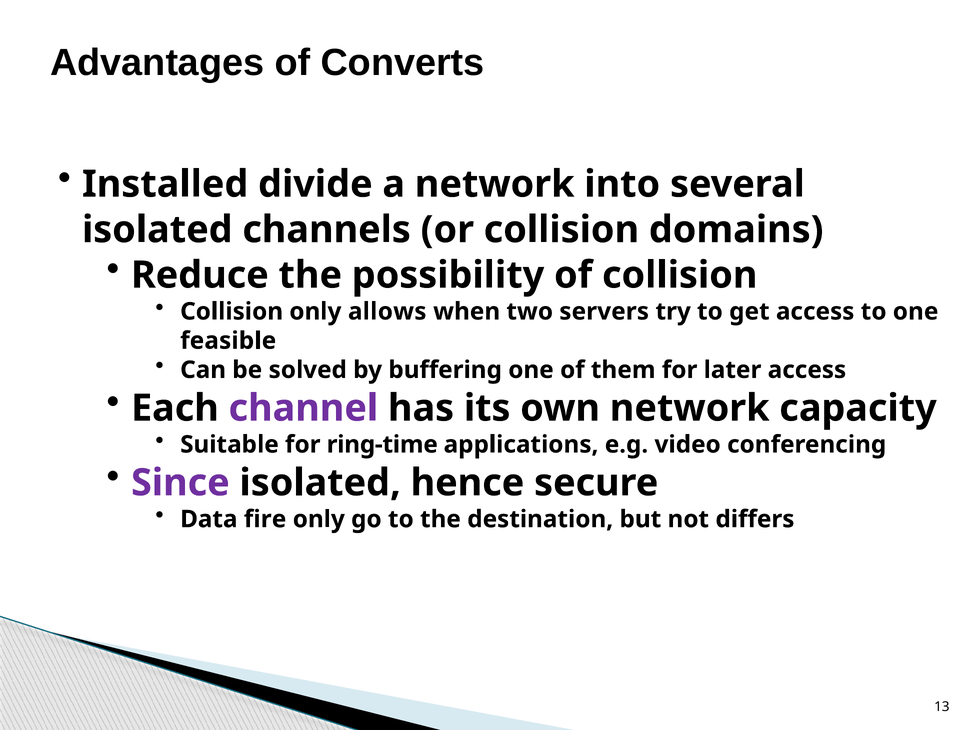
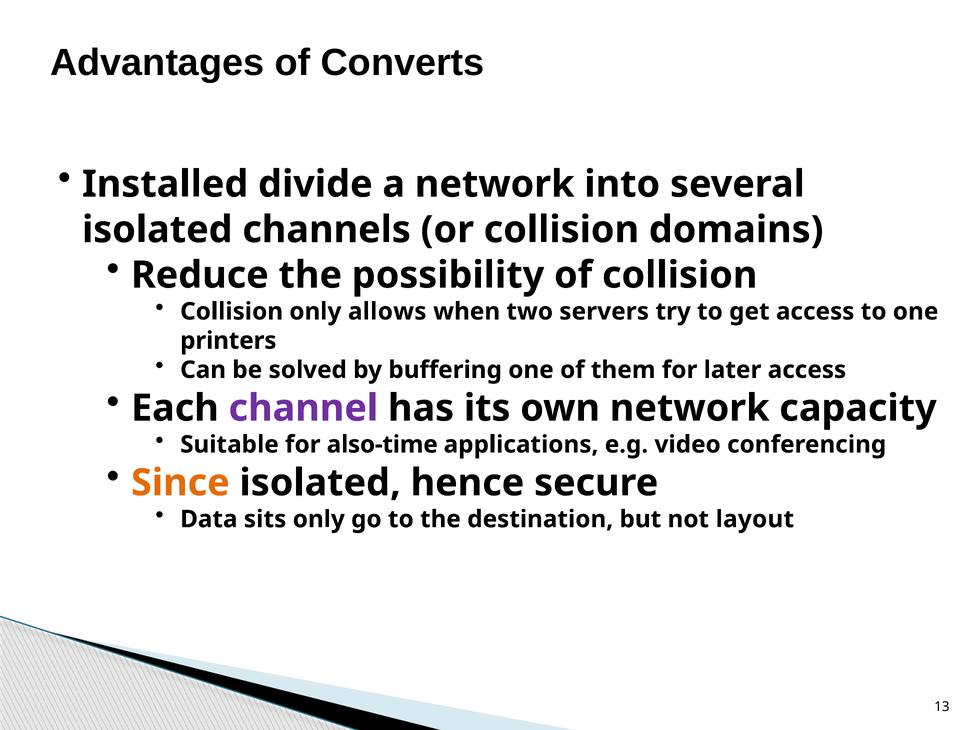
feasible: feasible -> printers (228, 341)
ring-time: ring-time -> also-time (382, 444)
Since colour: purple -> orange (180, 483)
fire: fire -> sits (265, 519)
differs: differs -> layout (755, 519)
